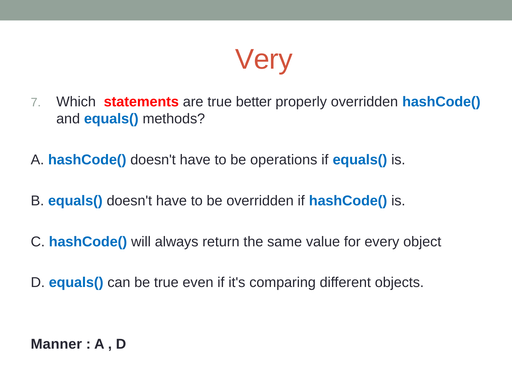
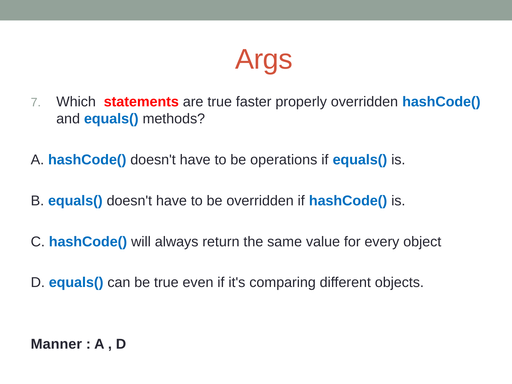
Very: Very -> Args (264, 60)
better: better -> faster (254, 102)
